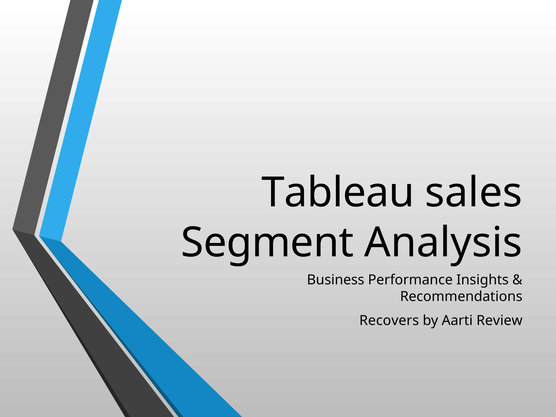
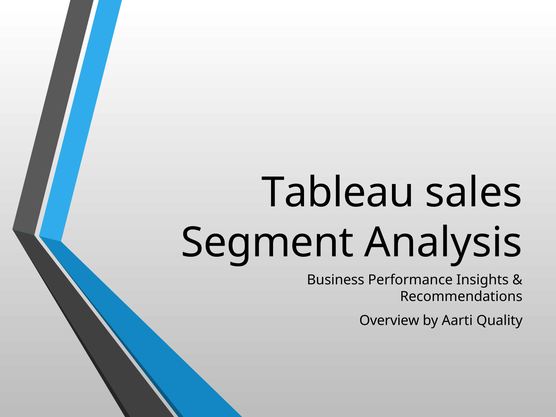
Recovers: Recovers -> Overview (389, 321)
Review: Review -> Quality (500, 321)
